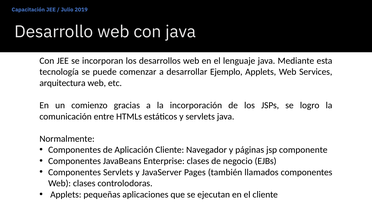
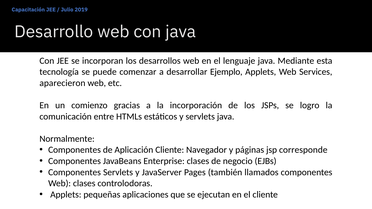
arquitectura: arquitectura -> aparecieron (62, 83)
componente: componente -> corresponde (303, 150)
